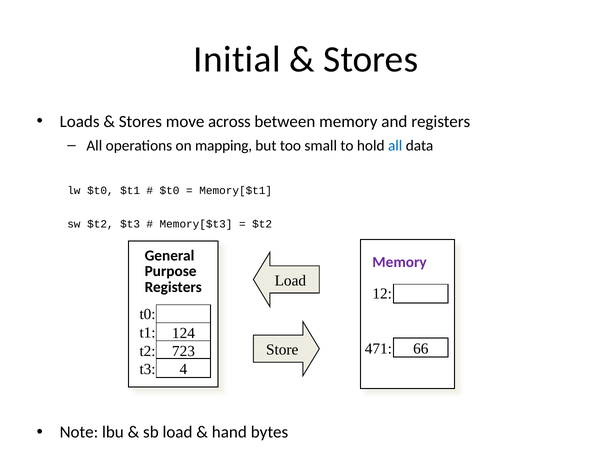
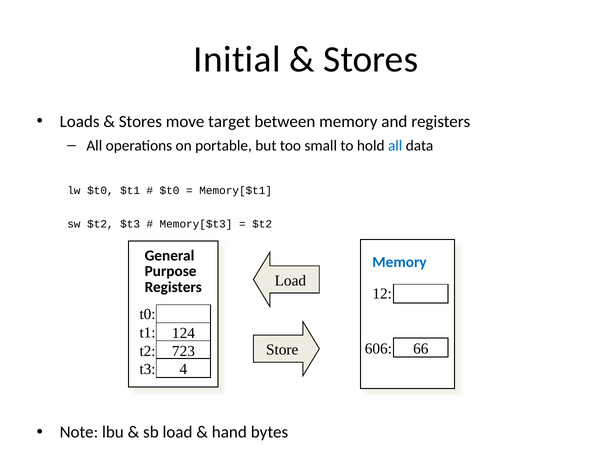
across: across -> target (229, 122)
mapping: mapping -> portable (224, 146)
Memory colour: purple -> blue (400, 262)
471: 471 -> 606 (378, 349)
